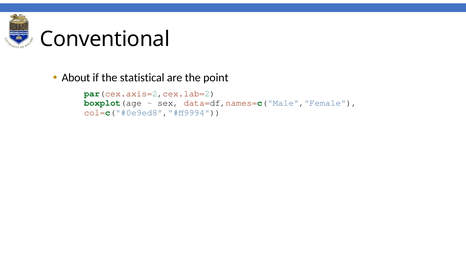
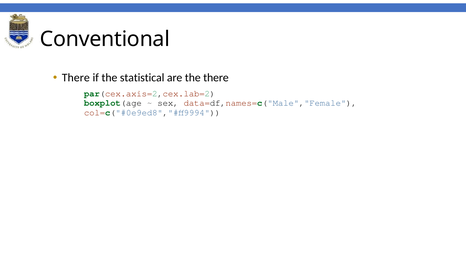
About: About -> There (76, 78)
the point: point -> there (216, 78)
